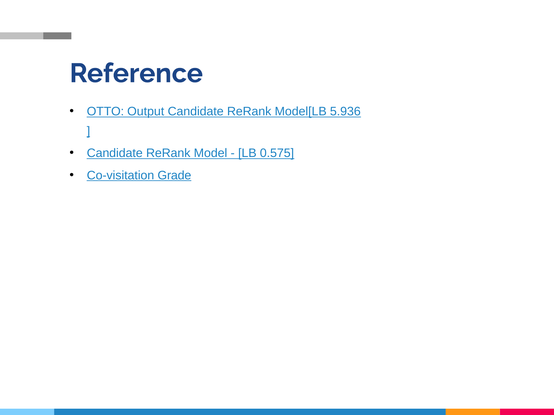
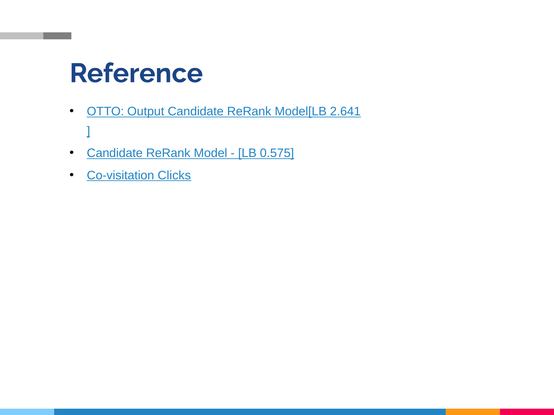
5.936: 5.936 -> 2.641 (345, 112)
Grade: Grade -> Clicks (174, 176)
